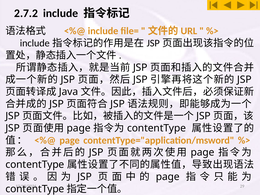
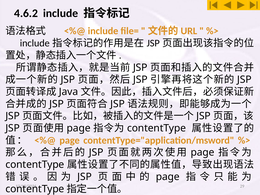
2.7.2: 2.7.2 -> 4.6.2 (26, 13)
